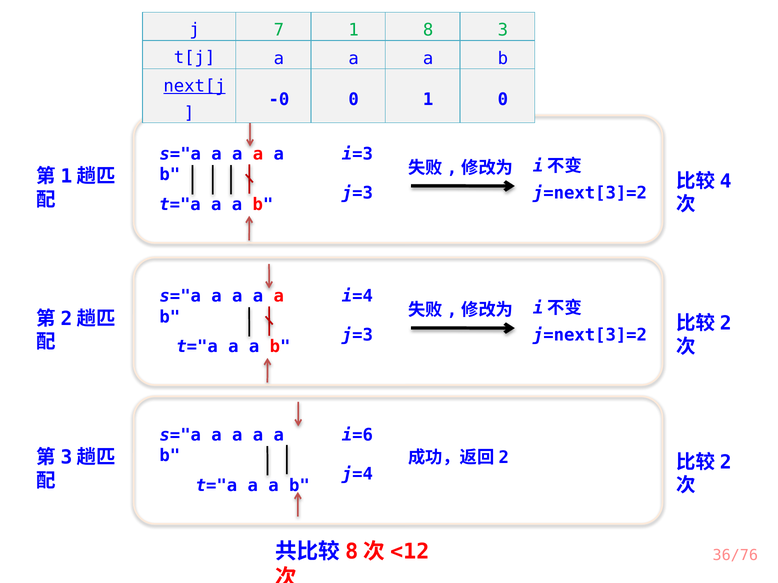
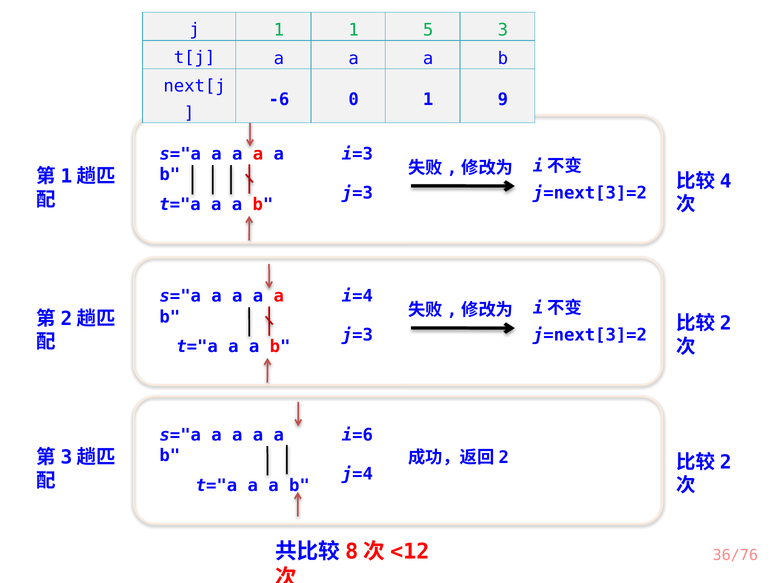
j 7: 7 -> 1 (279, 30)
8: 8 -> 5 (428, 30)
next[j underline: present -> none (195, 86)
-0: -0 -> -6 (279, 100)
1 0: 0 -> 9 (503, 100)
